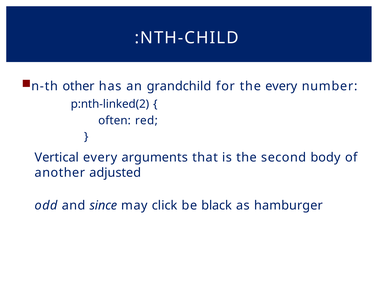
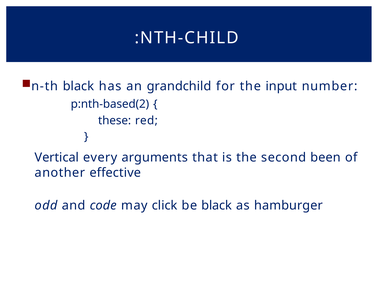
n-th other: other -> black (78, 86)
the every: every -> input (281, 86)
p:nth-linked(2: p:nth-linked(2 -> p:nth-based(2 (110, 104)
often: often -> these (115, 121)
body: body -> been (326, 158)
adjusted: adjusted -> effective (115, 173)
since: since -> code (103, 206)
